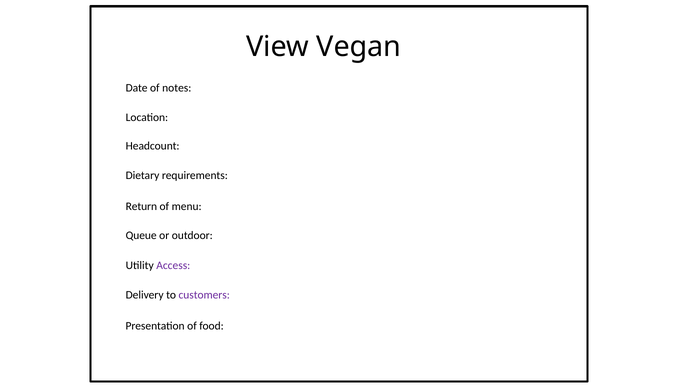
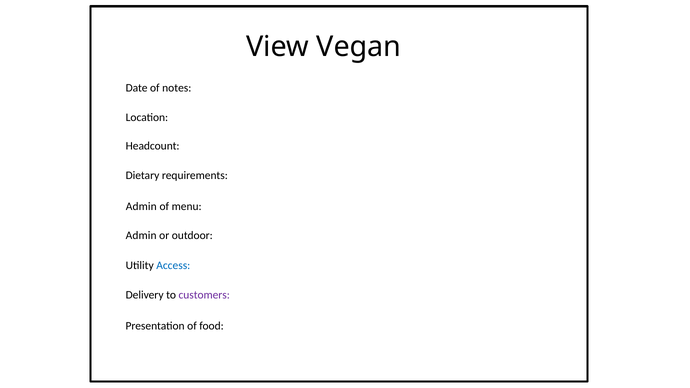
Return: Return -> Admin (141, 206)
Queue: Queue -> Admin (141, 235)
Access colour: purple -> blue (173, 266)
